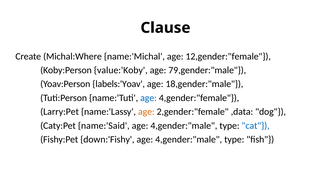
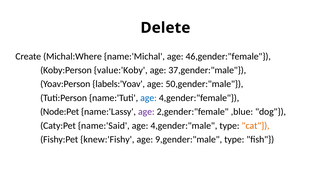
Clause: Clause -> Delete (165, 28)
12,gender:"female: 12,gender:"female -> 46,gender:"female (228, 56)
79,gender:"male: 79,gender:"male -> 37,gender:"male (207, 70)
18,gender:"male: 18,gender:"male -> 50,gender:"male (204, 84)
Larry:Pet: Larry:Pet -> Node:Pet (60, 112)
age colour: orange -> purple (146, 112)
,data: ,data -> ,blue (242, 112)
cat colour: blue -> orange (256, 126)
down:'Fishy: down:'Fishy -> knew:'Fishy (107, 140)
4,gender:"male: 4,gender:"male -> 9,gender:"male (189, 140)
